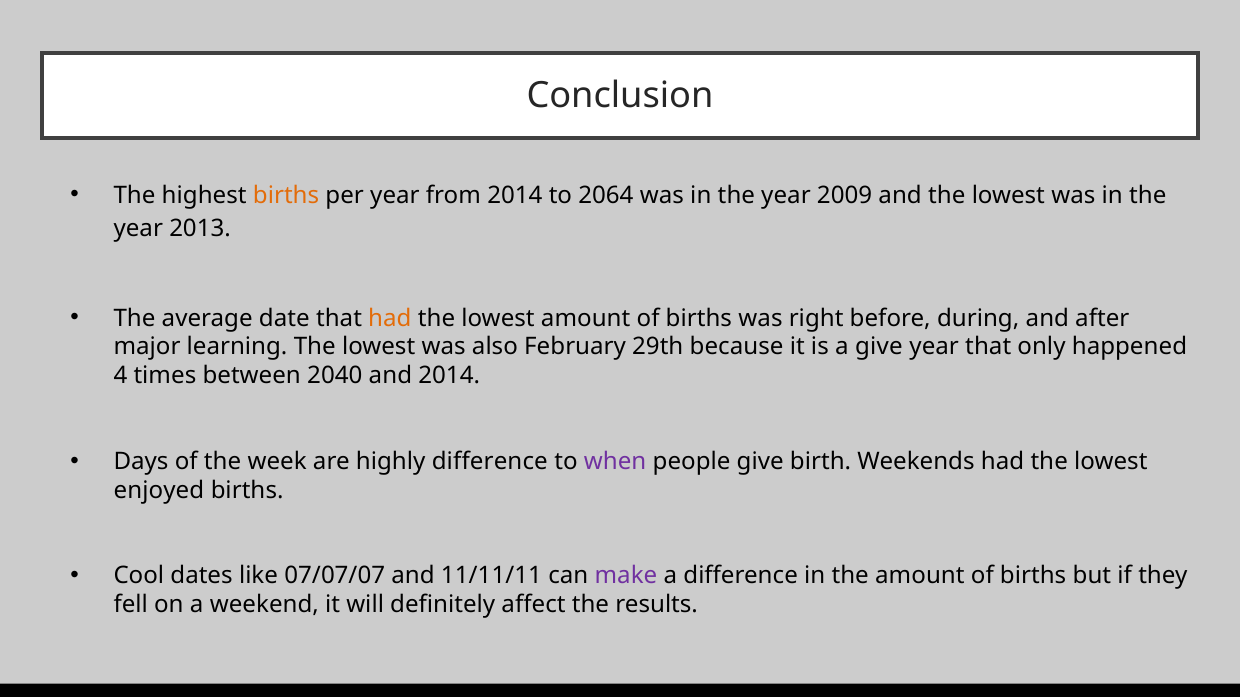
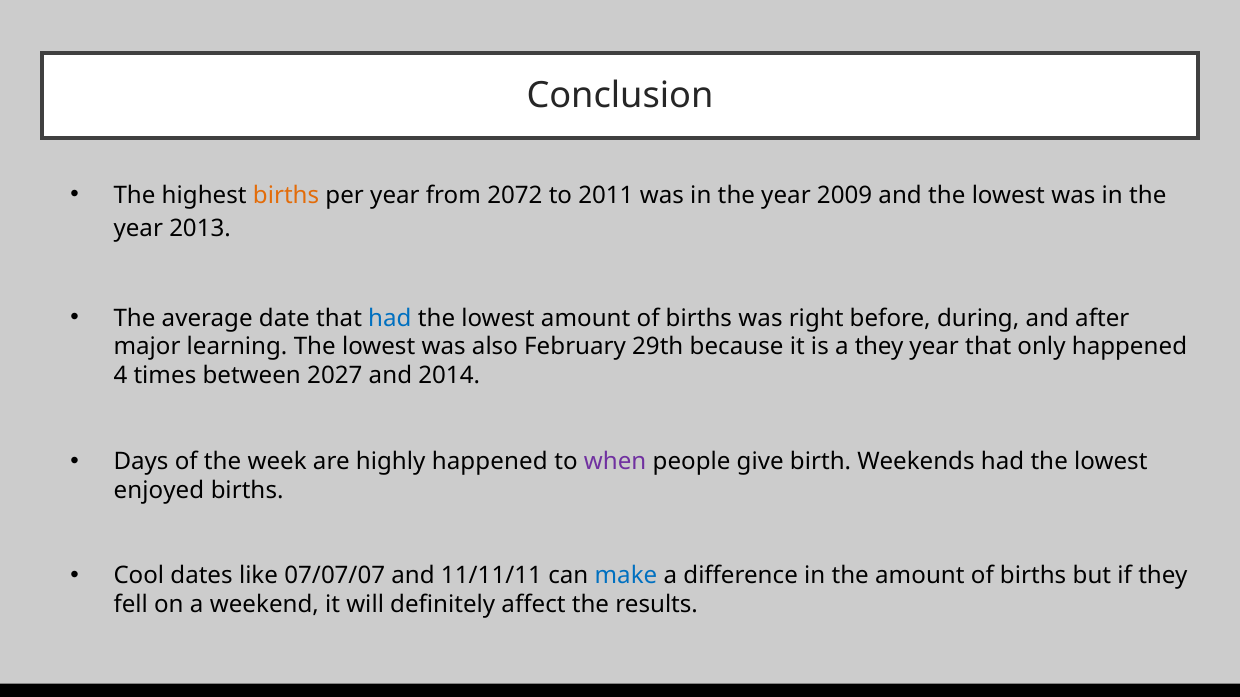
from 2014: 2014 -> 2072 (515, 195)
2064: 2064 -> 2011 (606, 195)
had colour: orange -> blue (390, 318)
a give: give -> they (879, 347)
2040: 2040 -> 2027 (335, 376)
highly difference: difference -> happened (490, 462)
make colour: purple -> blue (626, 576)
